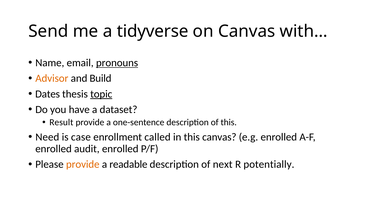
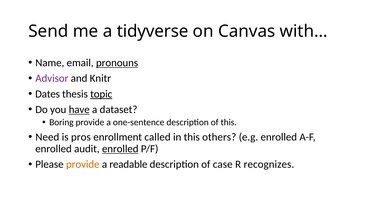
Advisor colour: orange -> purple (52, 78)
Build: Build -> Knitr (100, 78)
have underline: none -> present (79, 110)
Result: Result -> Boring (61, 123)
case: case -> pros (81, 137)
this canvas: canvas -> others (219, 137)
enrolled underline: none -> present (120, 149)
next: next -> case (223, 165)
potentially: potentially -> recognizes (269, 165)
